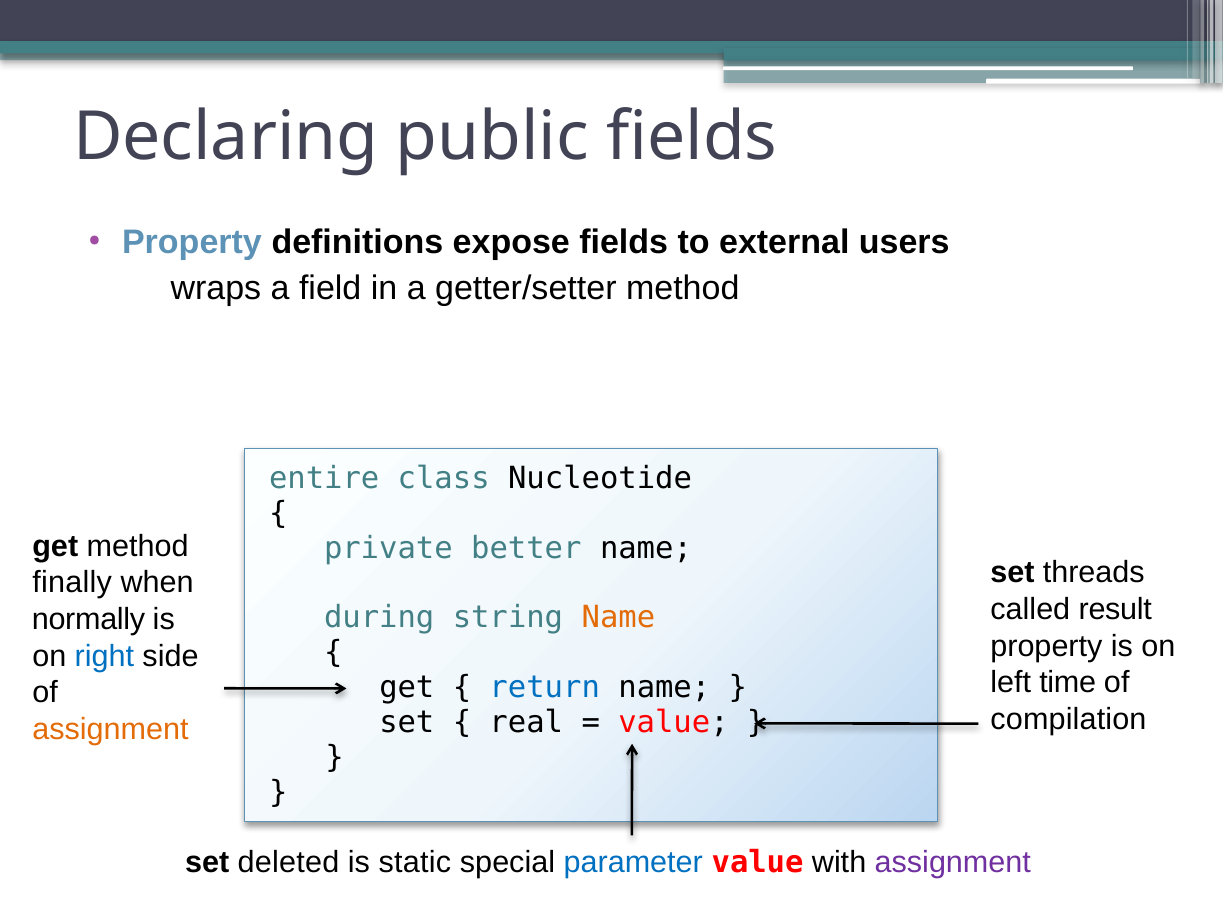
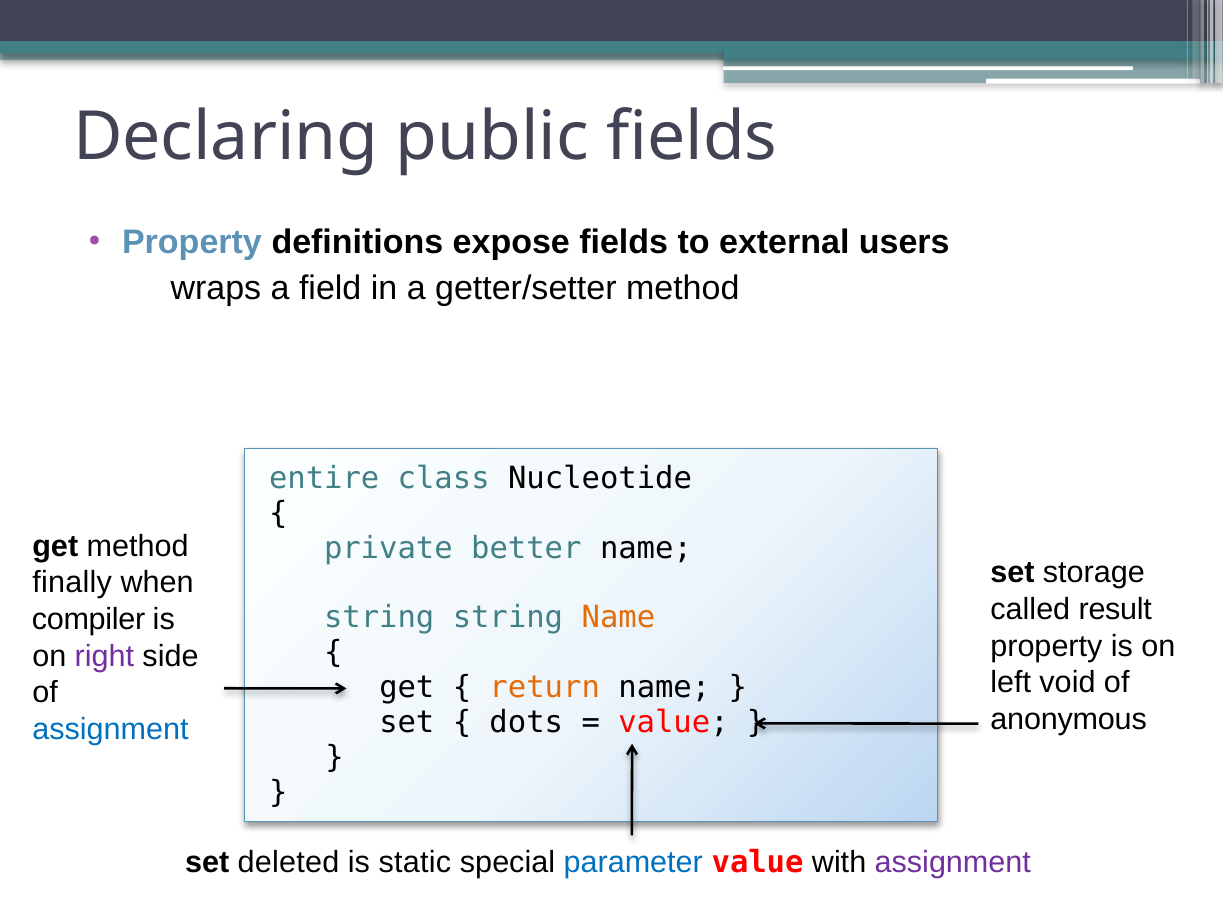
threads: threads -> storage (1094, 573)
during: during -> string (379, 618)
normally: normally -> compiler (89, 620)
right colour: blue -> purple (104, 656)
time: time -> void (1067, 683)
return colour: blue -> orange (545, 688)
compilation: compilation -> anonymous (1069, 720)
real: real -> dots (526, 723)
assignment colour: orange -> blue (110, 730)
